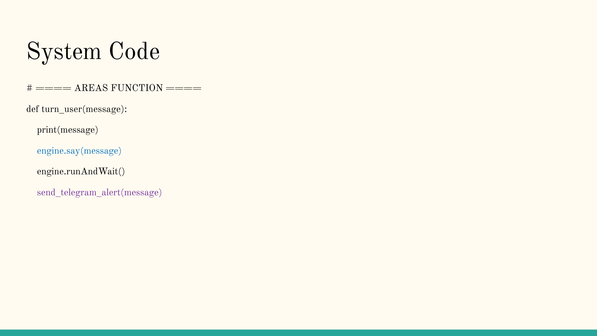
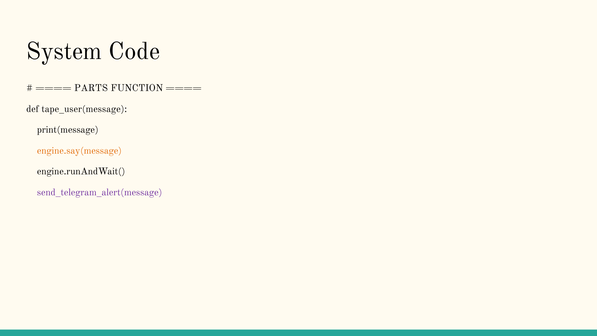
AREAS: AREAS -> PARTS (91, 88)
turn_user(message: turn_user(message -> tape_user(message (84, 109)
engine.say(message colour: blue -> orange (79, 150)
